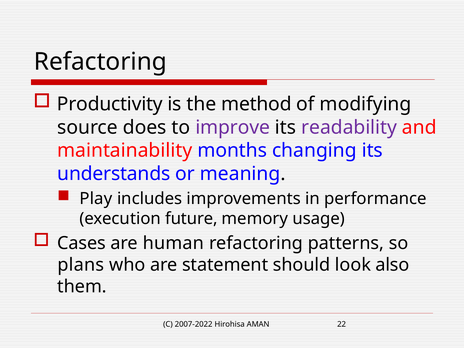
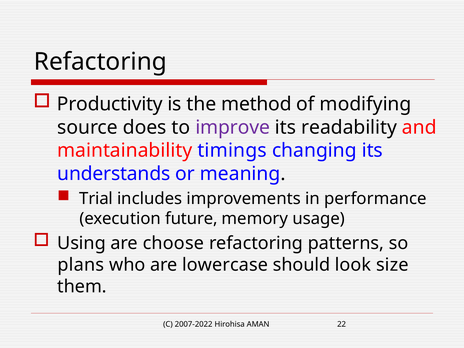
readability colour: purple -> black (349, 127)
months: months -> timings (232, 151)
Play: Play -> Trial (96, 199)
Cases: Cases -> Using (82, 243)
human: human -> choose (173, 243)
statement: statement -> lowercase (225, 265)
also: also -> size (392, 265)
